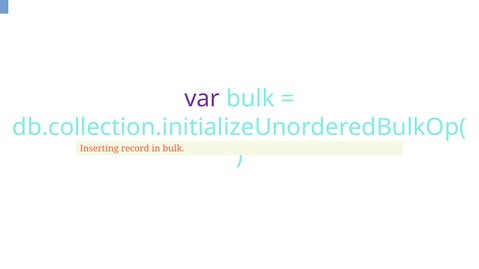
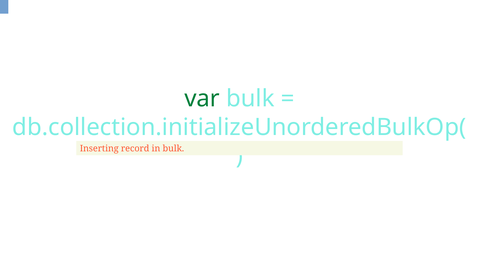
var colour: purple -> green (202, 99)
